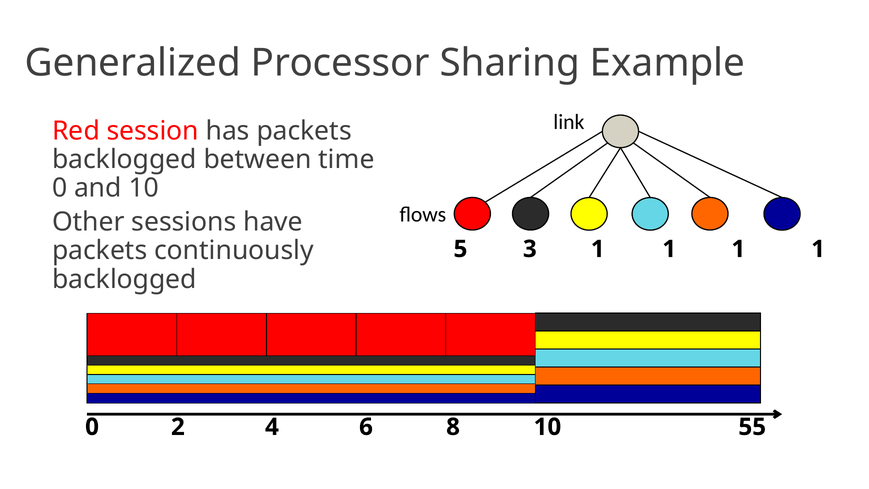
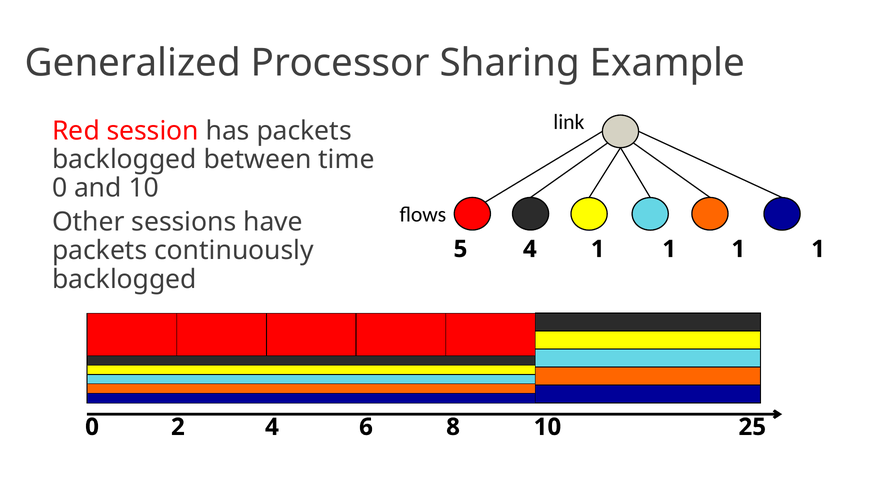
5 3: 3 -> 4 (530, 249)
55: 55 -> 25 (752, 427)
